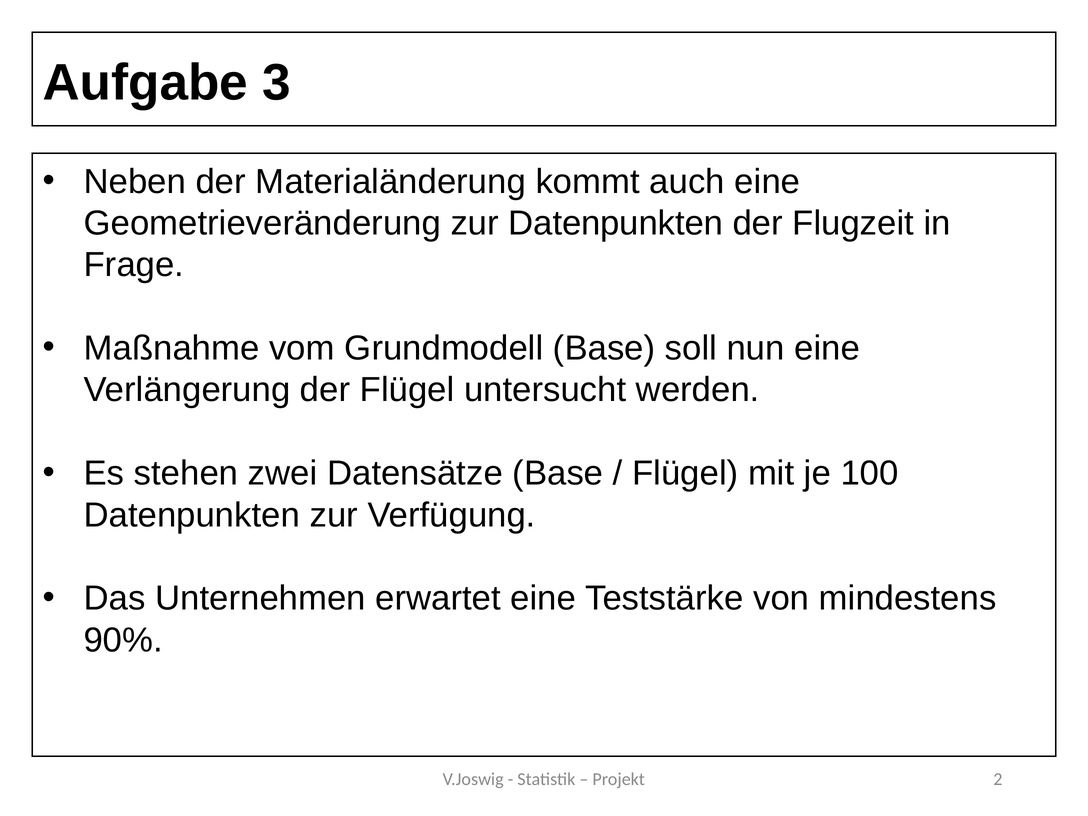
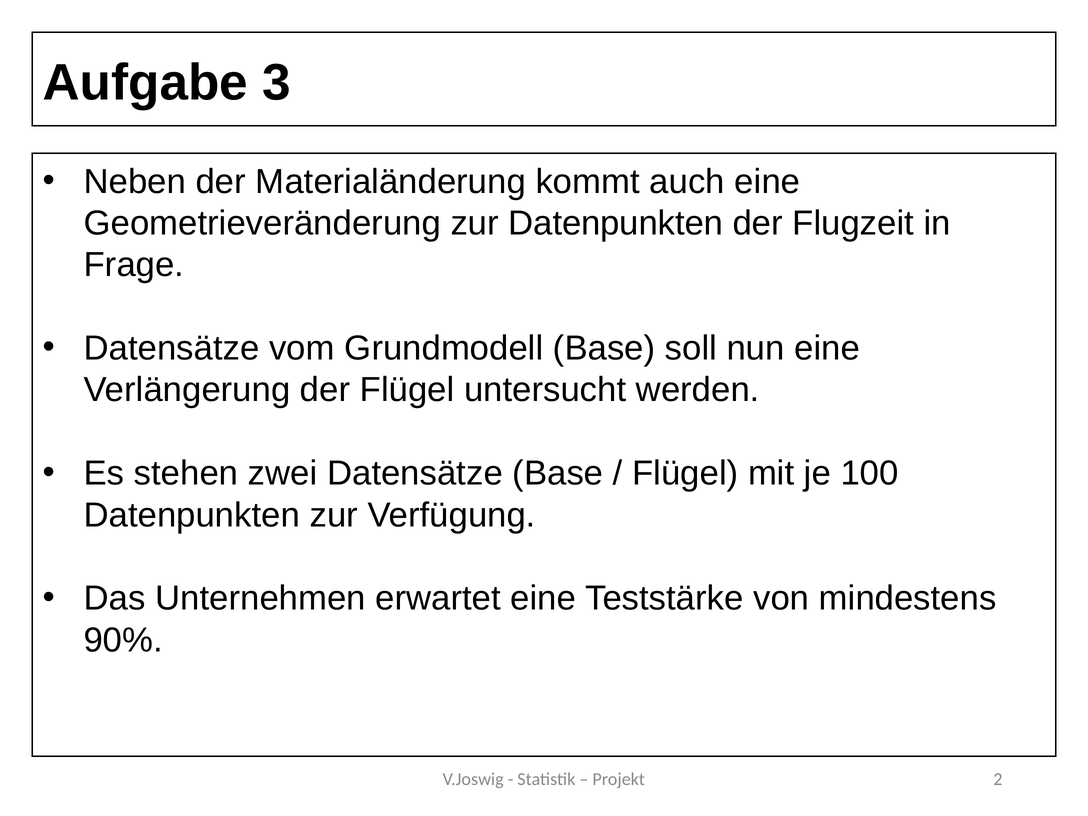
Maßnahme: Maßnahme -> Datensätze (172, 348)
